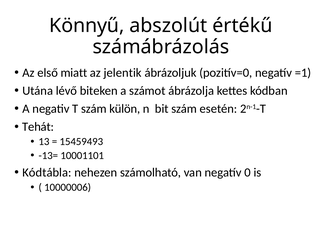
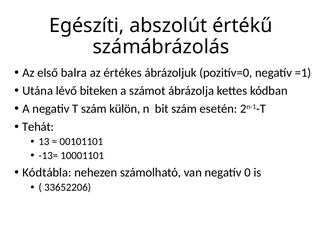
Könnyű: Könnyű -> Egészíti (87, 25)
miatt: miatt -> balra (74, 73)
jelentik: jelentik -> értékes (123, 73)
15459493: 15459493 -> 00101101 (81, 141)
10000006: 10000006 -> 33652206 (68, 187)
